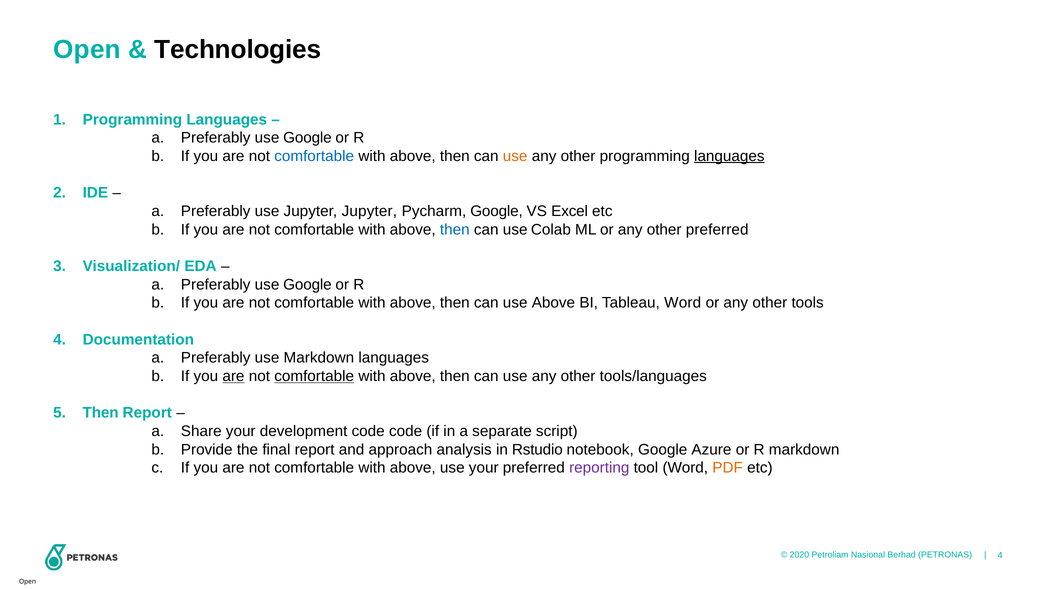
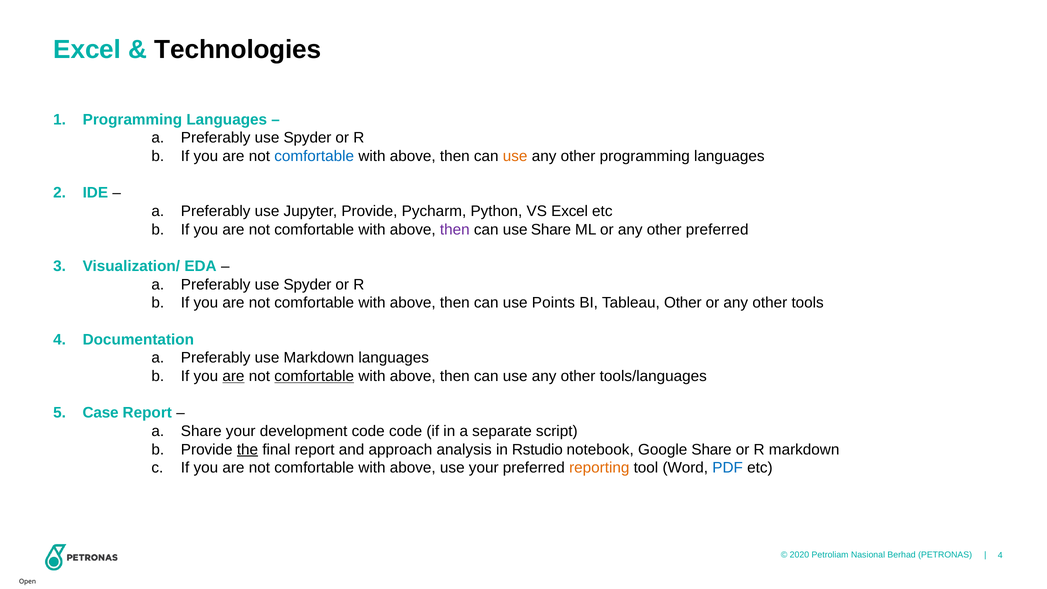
Open: Open -> Excel (87, 50)
Google: Google -> Spyder (307, 138)
languages underline: present -> none (729, 156)
Jupyter Jupyter: Jupyter -> Provide (369, 211)
Pycharm Google: Google -> Python (496, 211)
then colour: blue -> purple (455, 229)
use Colab: Colab -> Share (551, 229)
Google: Google -> Spyder (307, 284)
use Above: Above -> Points (553, 303)
Tableau Word: Word -> Other (683, 303)
Then: Then -> Case (101, 413)
the underline: none -> present (247, 449)
Google Azure: Azure -> Share (712, 449)
reporting colour: purple -> orange (599, 468)
PDF colour: orange -> blue (728, 468)
